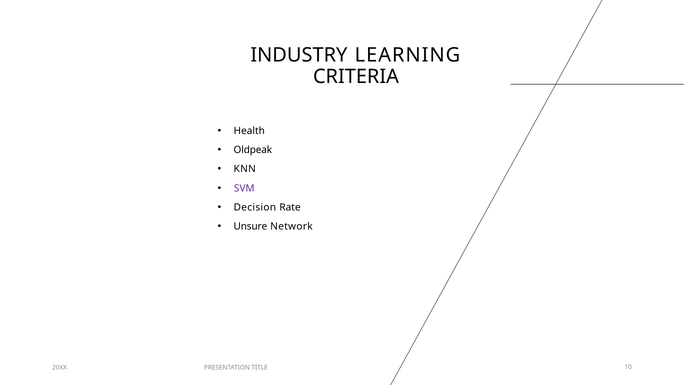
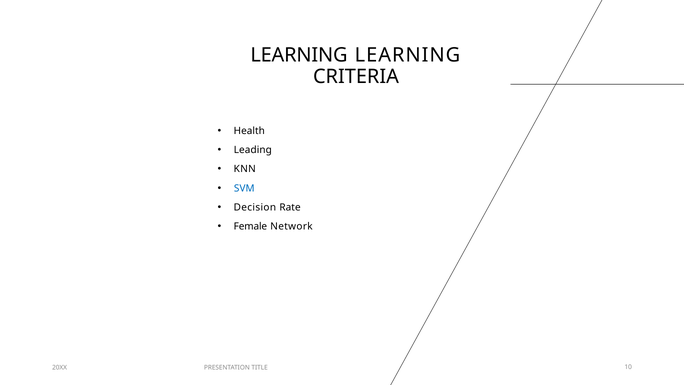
INDUSTRY: INDUSTRY -> LEARNING (299, 55)
Oldpeak: Oldpeak -> Leading (253, 150)
SVM colour: purple -> blue (244, 188)
Unsure: Unsure -> Female (250, 226)
